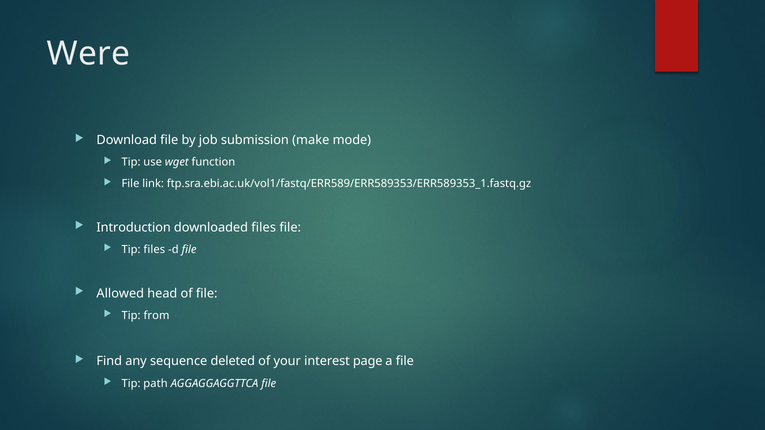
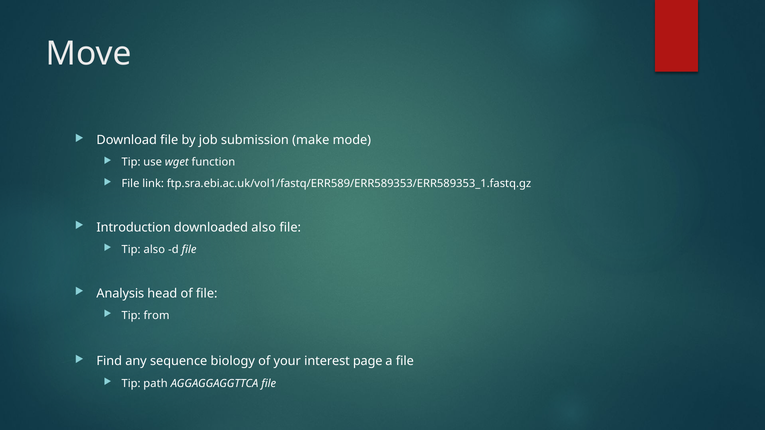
Were: Were -> Move (89, 54)
downloaded files: files -> also (264, 228)
Tip files: files -> also (154, 250)
Allowed: Allowed -> Analysis (120, 294)
deleted: deleted -> biology (233, 362)
